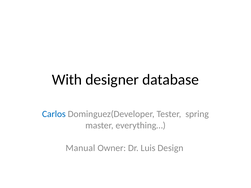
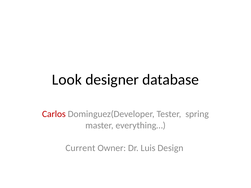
With: With -> Look (67, 80)
Carlos colour: blue -> red (54, 114)
Manual: Manual -> Current (80, 148)
